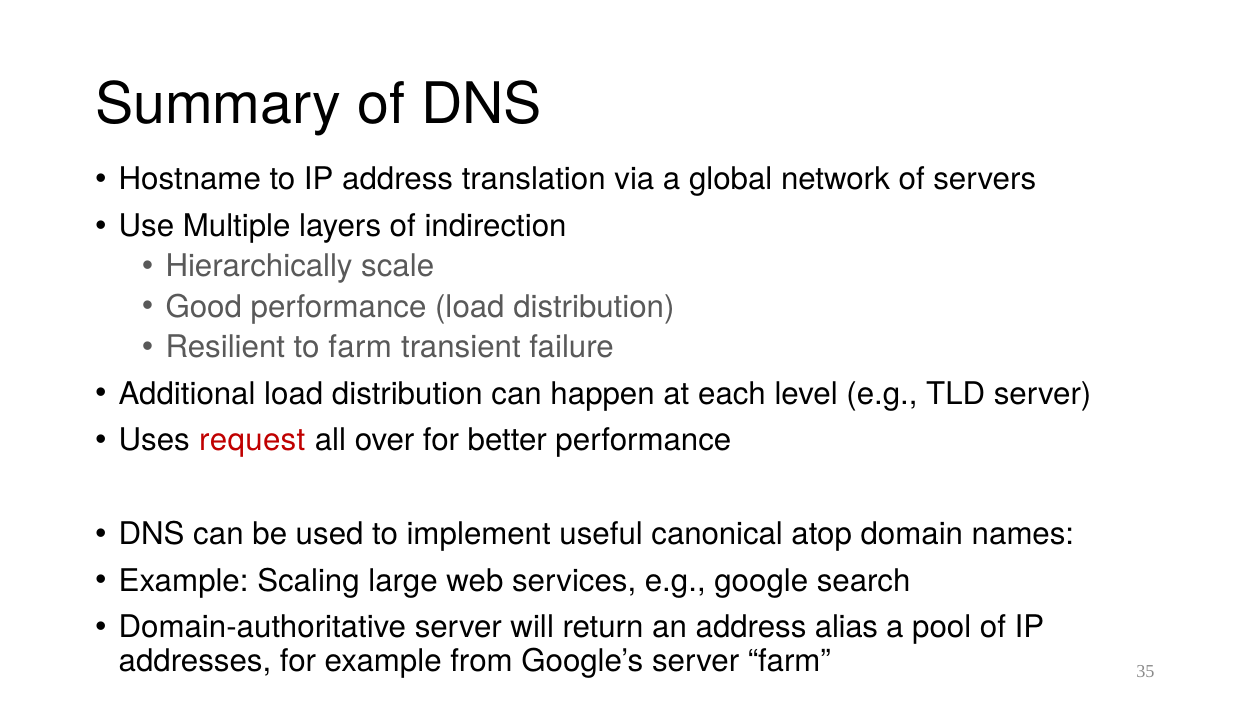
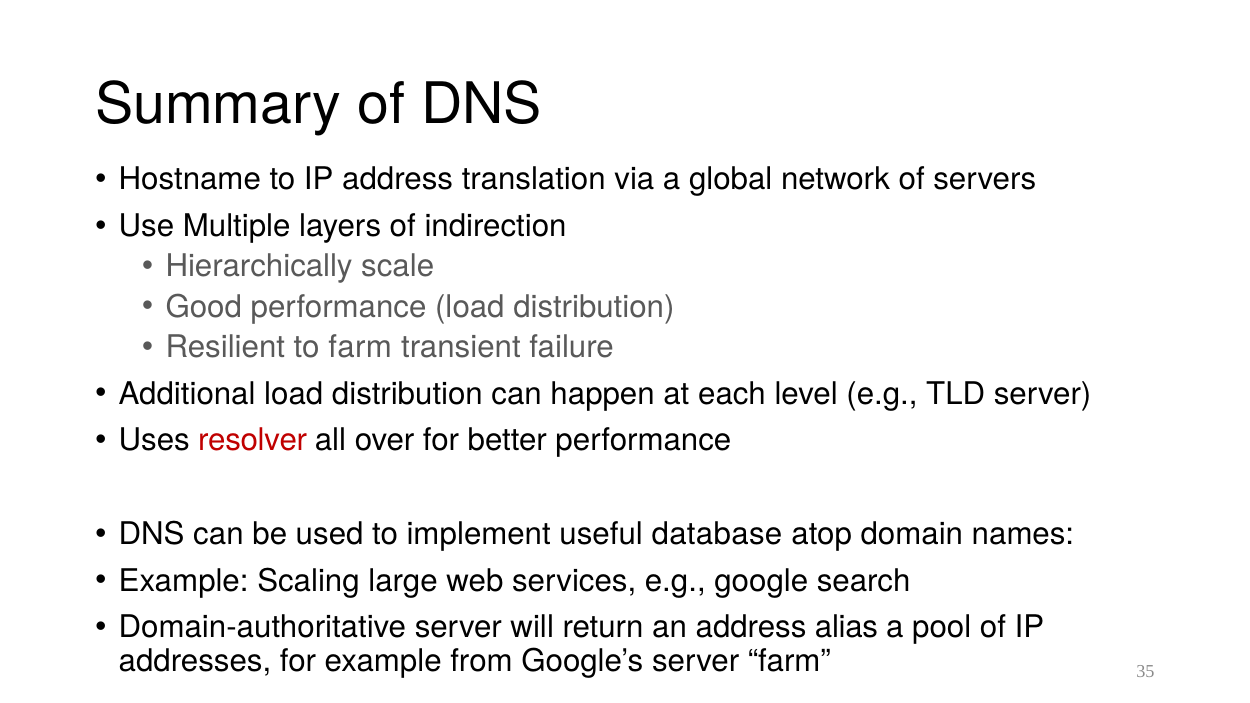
request: request -> resolver (253, 441)
canonical: canonical -> database (717, 534)
